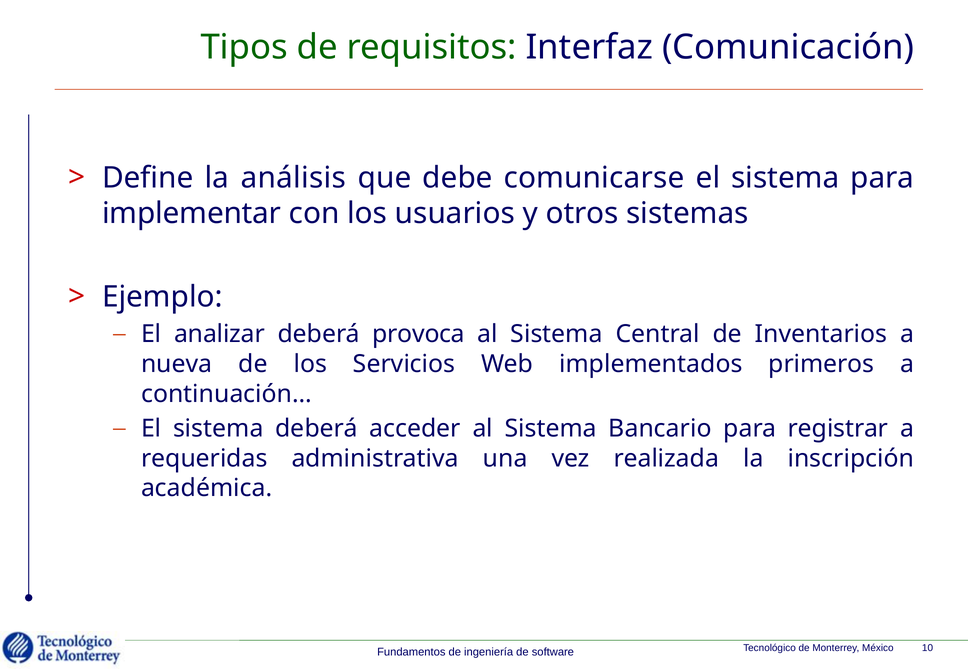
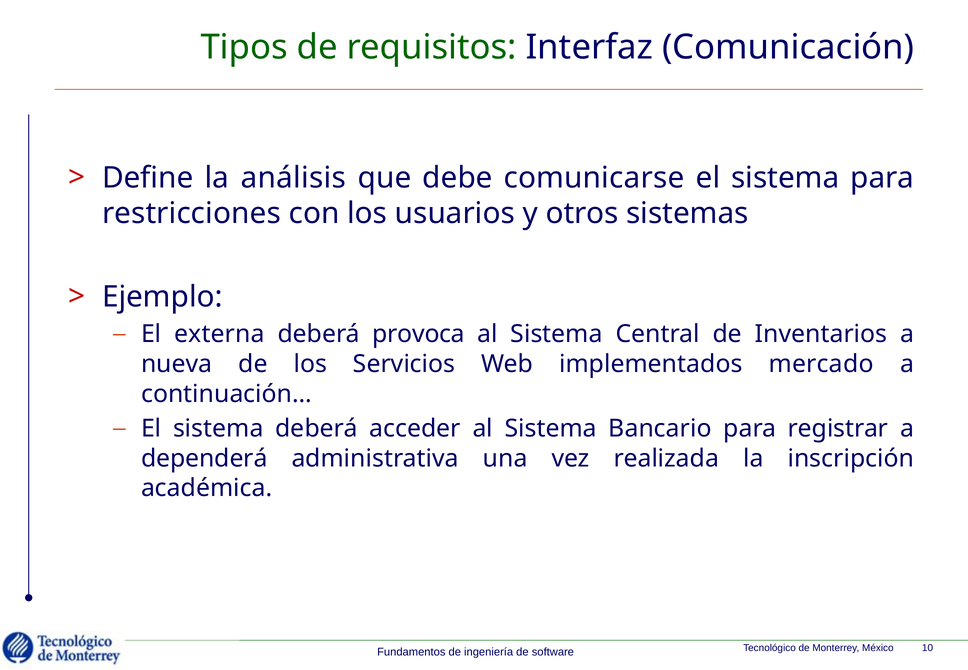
implementar: implementar -> restricciones (191, 214)
analizar: analizar -> externa (219, 334)
primeros: primeros -> mercado (821, 364)
requeridas: requeridas -> dependerá (204, 458)
